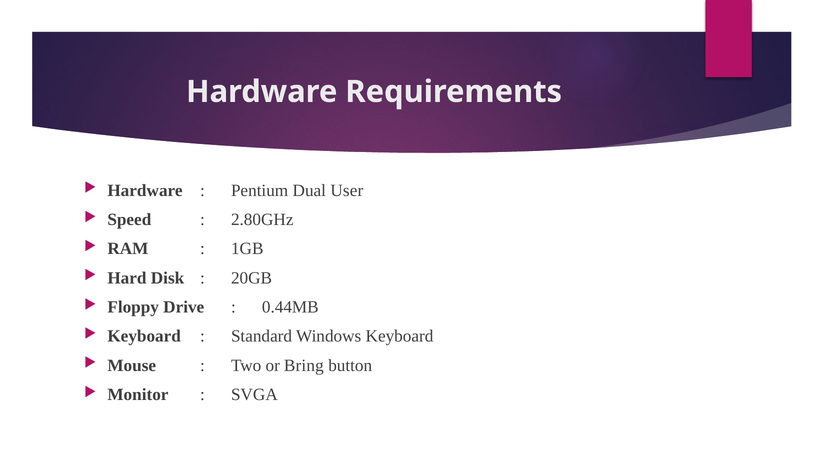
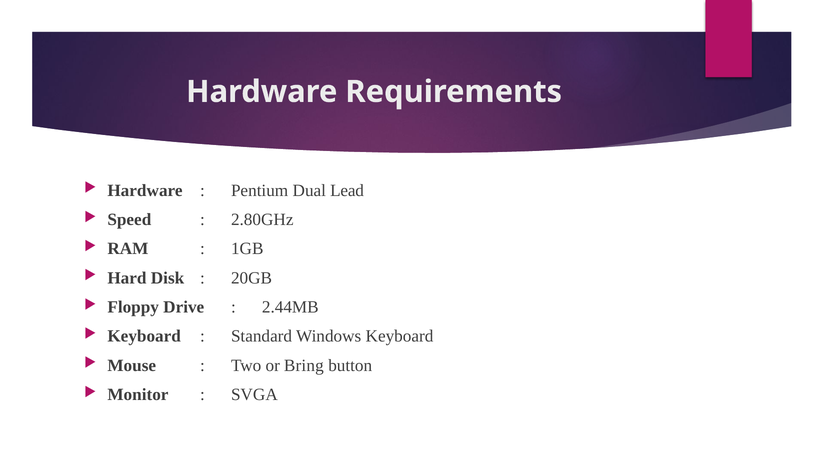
User: User -> Lead (347, 191)
0.44MB: 0.44MB -> 2.44MB (290, 307)
